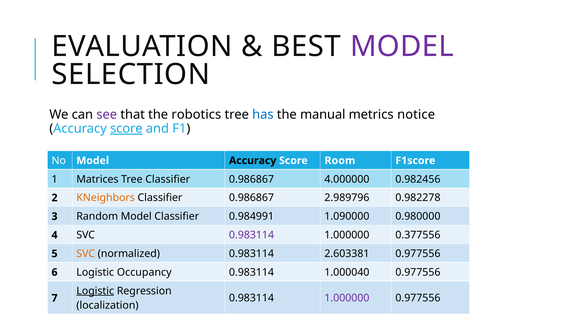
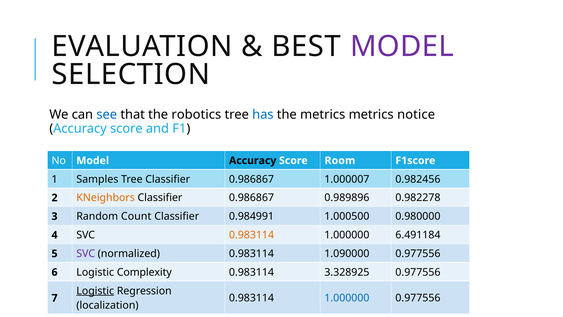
see colour: purple -> blue (107, 115)
the manual: manual -> metrics (323, 115)
score underline: present -> none (126, 128)
Matrices: Matrices -> Samples (97, 179)
4.000000: 4.000000 -> 1.000007 (347, 179)
2.989796: 2.989796 -> 0.989896 (347, 198)
Random Model: Model -> Count (136, 216)
1.090000: 1.090000 -> 1.000500 (347, 216)
0.983114 colour: purple -> orange (252, 235)
0.377556: 0.377556 -> 6.491184 (418, 235)
SVC colour: orange -> purple (86, 253)
2.603381: 2.603381 -> 1.090000 (347, 253)
Occupancy: Occupancy -> Complexity (144, 272)
1.000040: 1.000040 -> 3.328925 (347, 272)
1.000000 colour: purple -> blue (347, 298)
